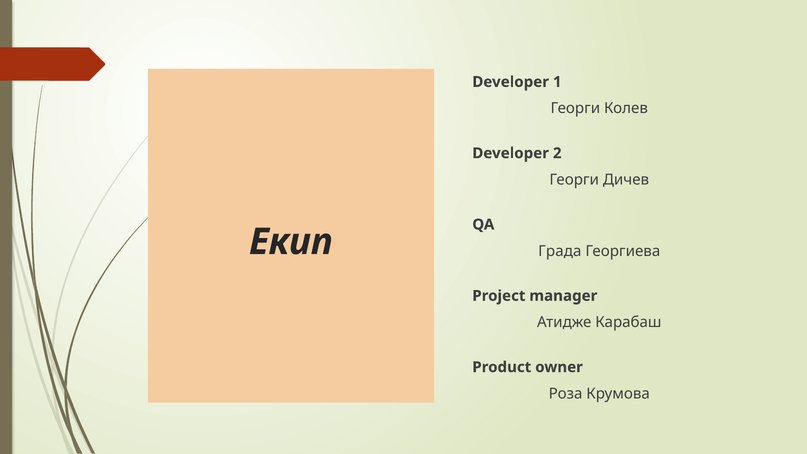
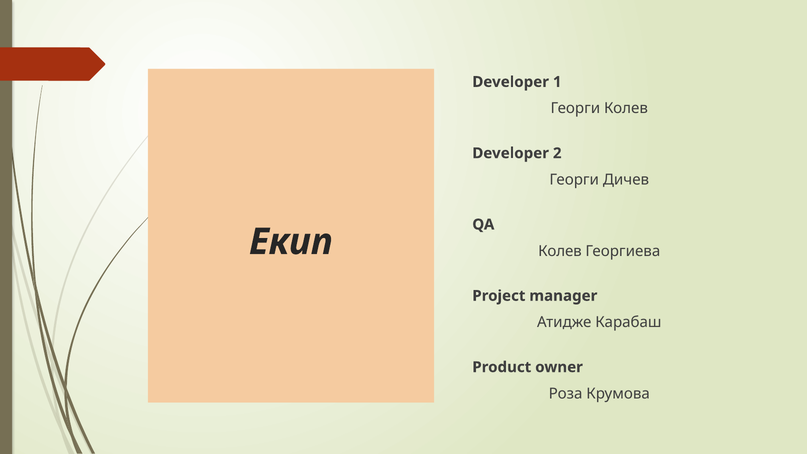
Града: Града -> Колев (560, 251)
